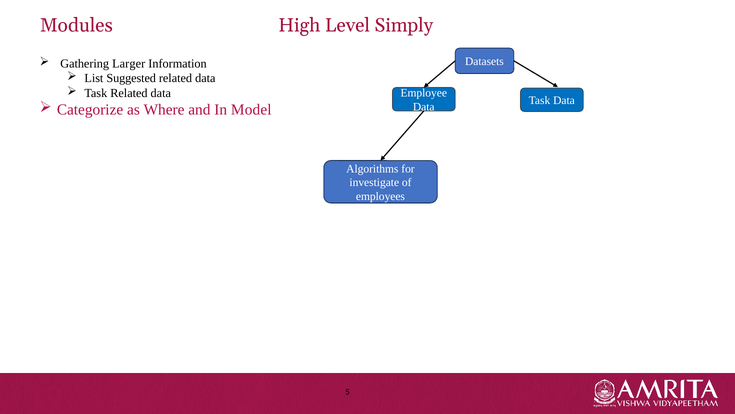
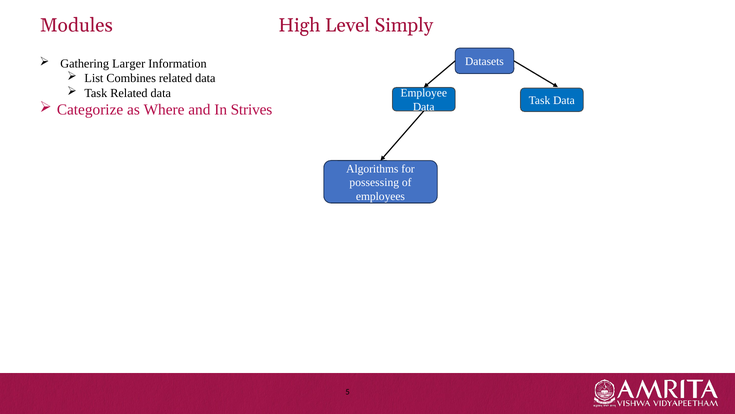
Suggested: Suggested -> Combines (131, 78)
Model: Model -> Strives (251, 110)
investigate: investigate -> possessing (374, 182)
